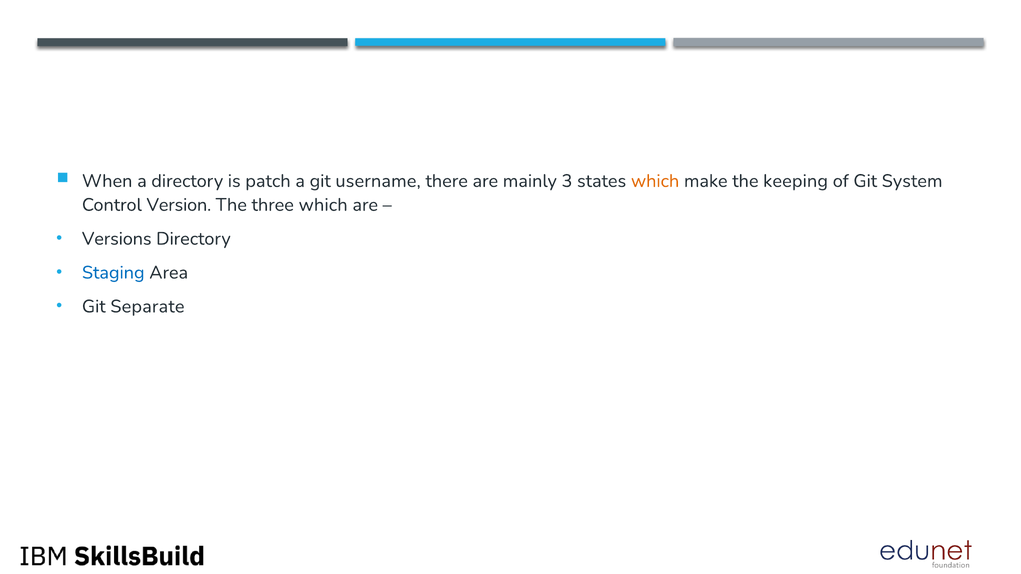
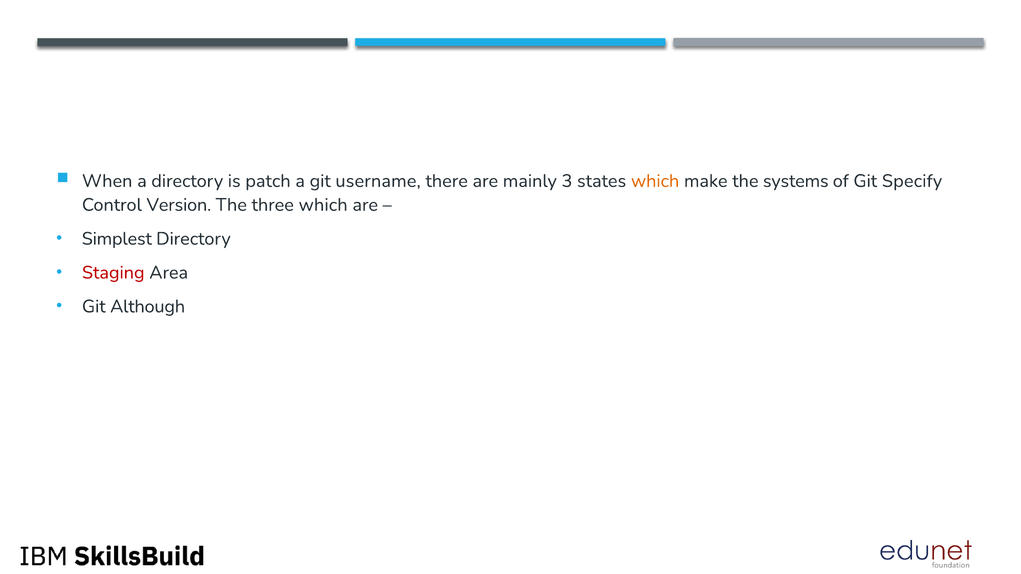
keeping: keeping -> systems (796, 181)
System: System -> Specify (912, 181)
Versions: Versions -> Simplest (117, 239)
Staging colour: blue -> red (113, 273)
Separate: Separate -> Although (148, 307)
